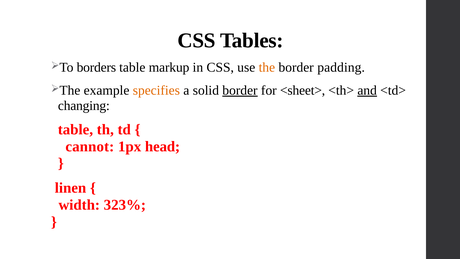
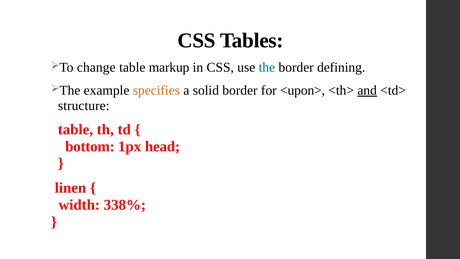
borders: borders -> change (96, 67)
the colour: orange -> blue (267, 67)
padding: padding -> defining (341, 67)
border underline: present -> none (240, 90)
<sheet>: <sheet> -> <upon> (303, 90)
changing: changing -> structure (84, 106)
cannot: cannot -> bottom (90, 146)
323%: 323% -> 338% (125, 205)
